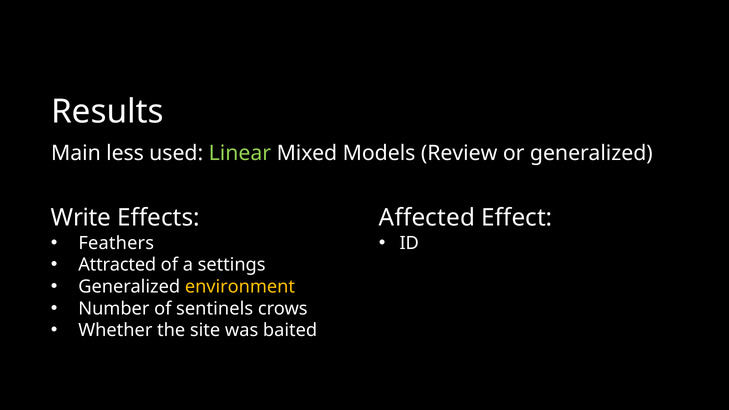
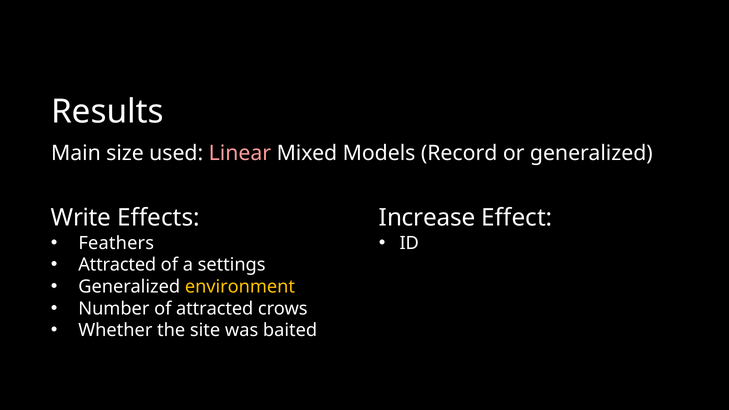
less: less -> size (125, 153)
Linear colour: light green -> pink (240, 153)
Review: Review -> Record (459, 153)
Affected: Affected -> Increase (427, 218)
of sentinels: sentinels -> attracted (215, 309)
